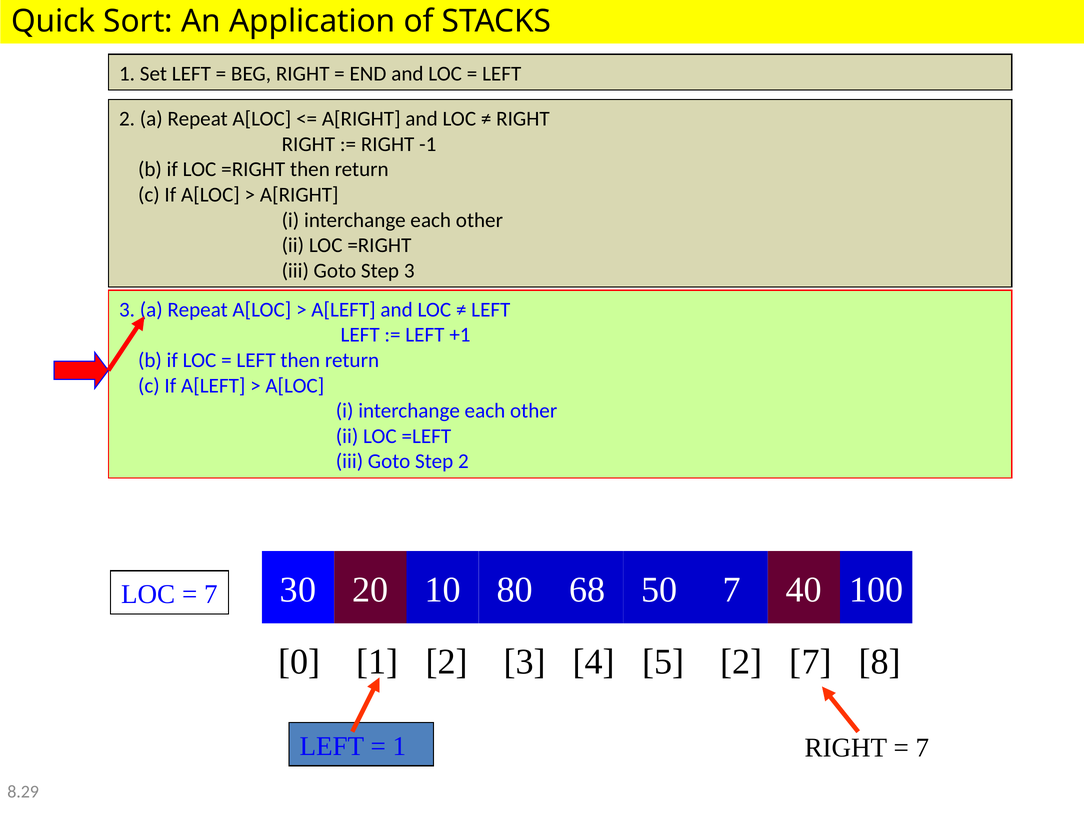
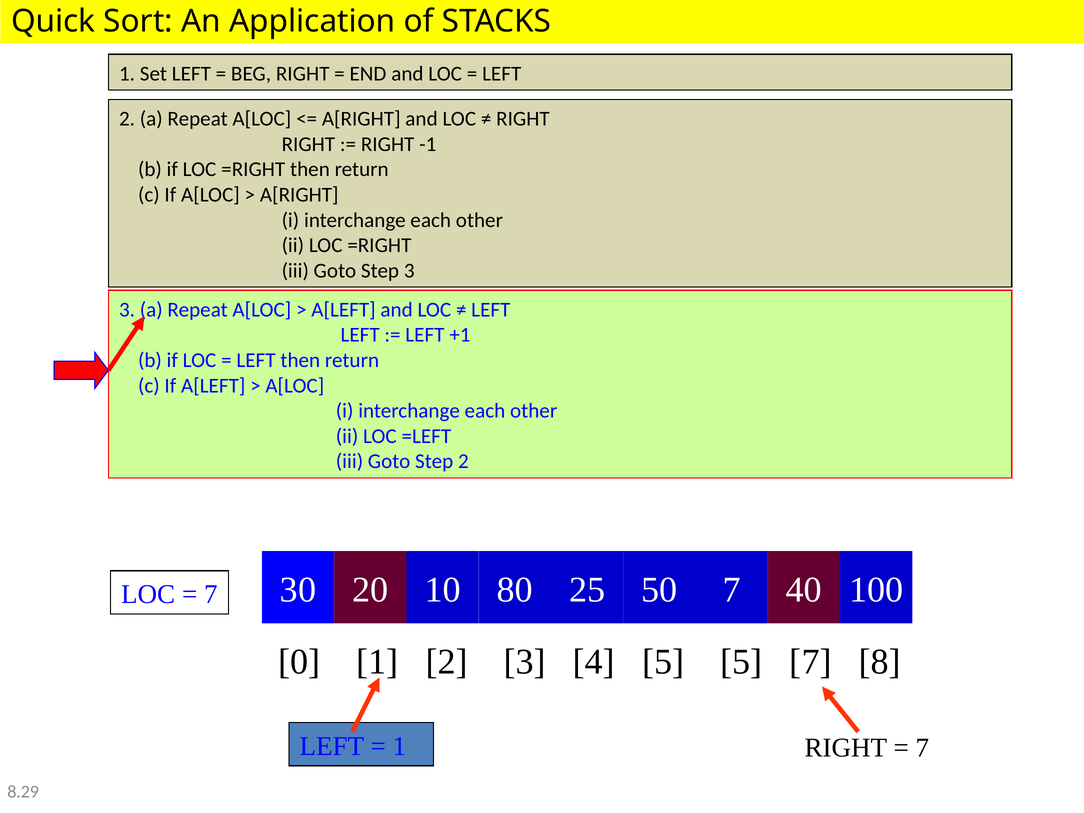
68: 68 -> 25 (587, 590)
5 2: 2 -> 5 (741, 662)
